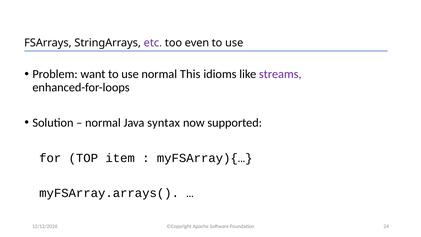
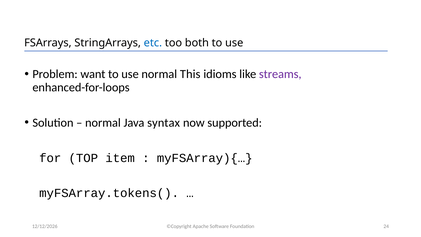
etc colour: purple -> blue (153, 43)
even: even -> both (197, 43)
myFSArray.arrays(: myFSArray.arrays( -> myFSArray.tokens( (109, 193)
